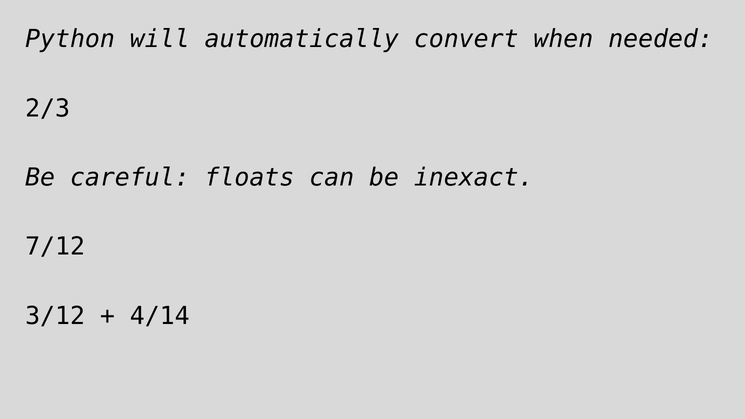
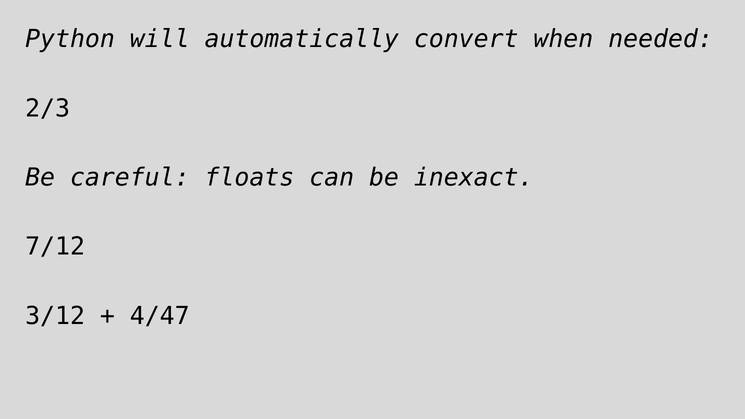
4/14: 4/14 -> 4/47 (160, 316)
